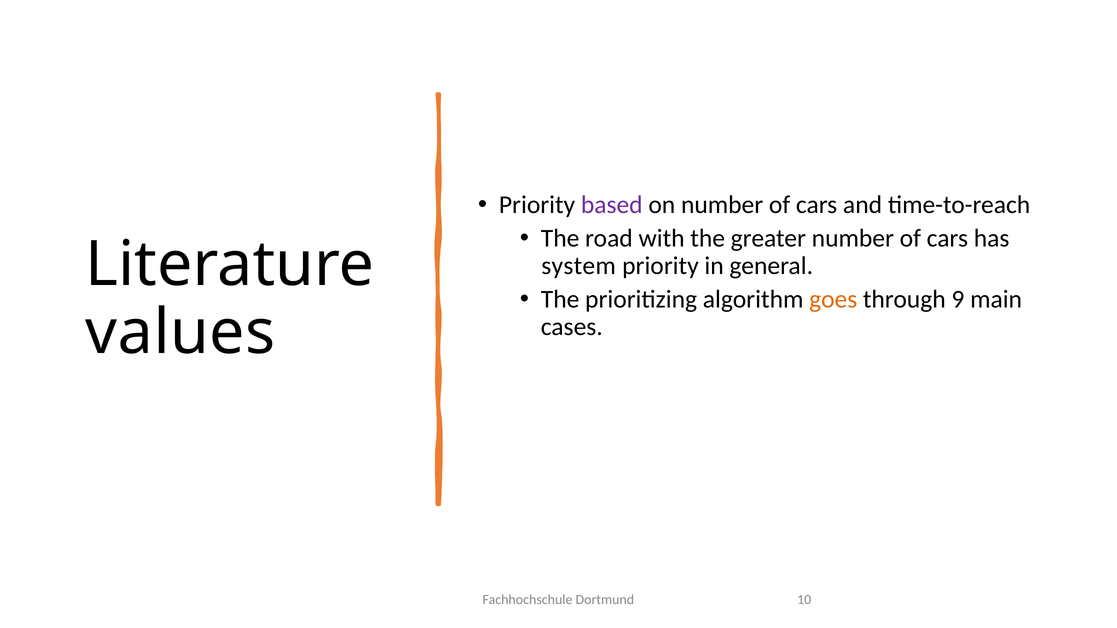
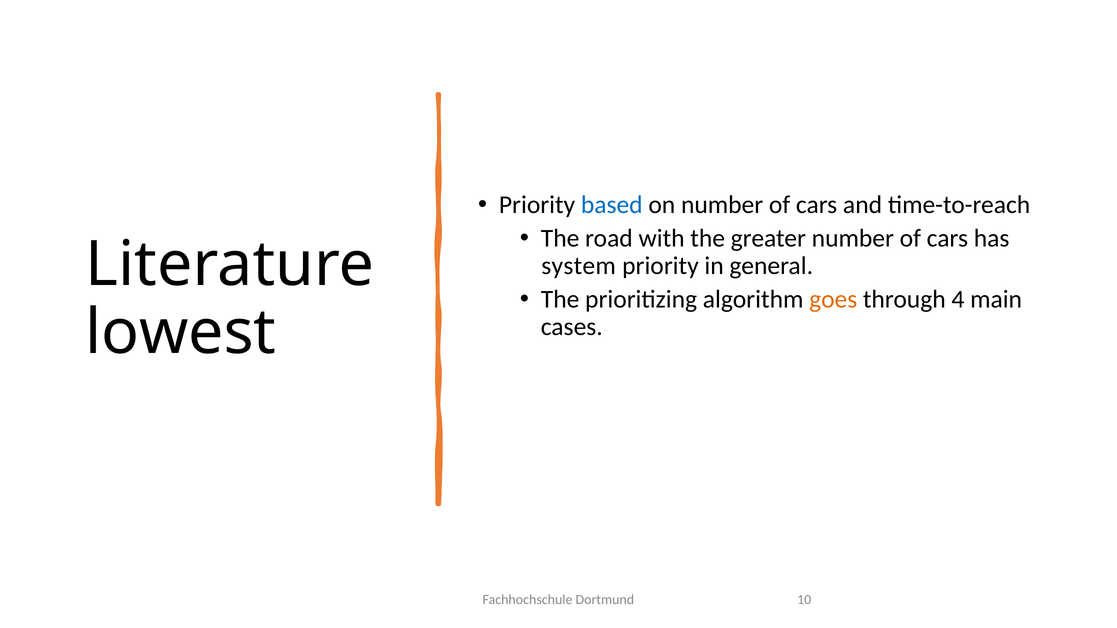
based colour: purple -> blue (612, 205)
9: 9 -> 4 (958, 299)
values: values -> lowest (181, 333)
